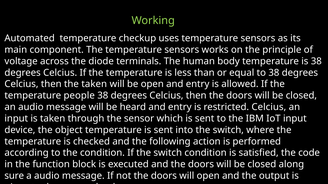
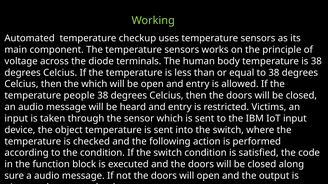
the taken: taken -> which (94, 84)
restricted Celcius: Celcius -> Victims (269, 107)
